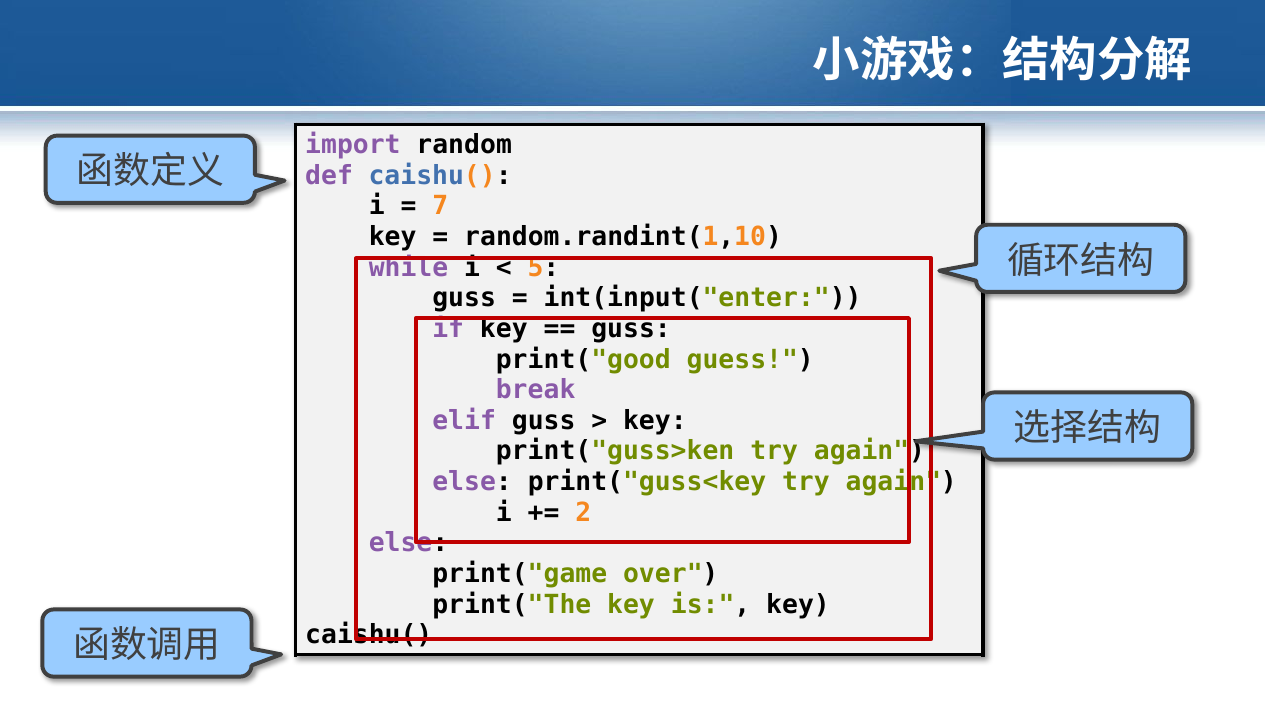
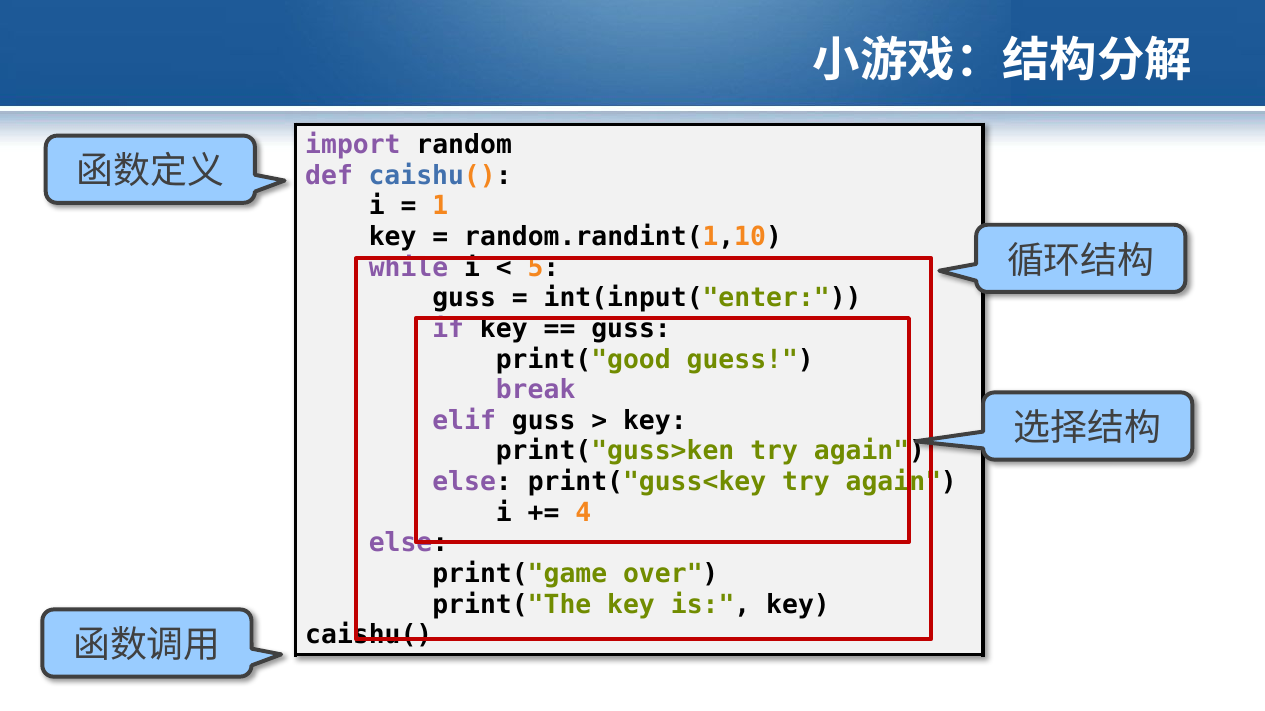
7: 7 -> 1 (440, 206)
2: 2 -> 4 (583, 513)
